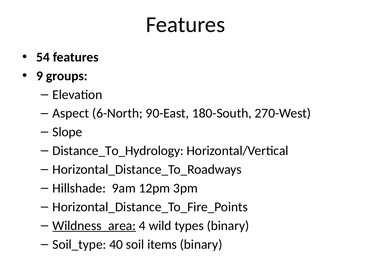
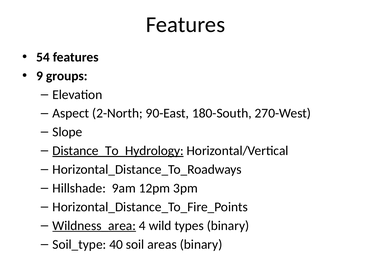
6-North: 6-North -> 2-North (117, 113)
Distance_To_Hydrology underline: none -> present (118, 151)
items: items -> areas (162, 245)
